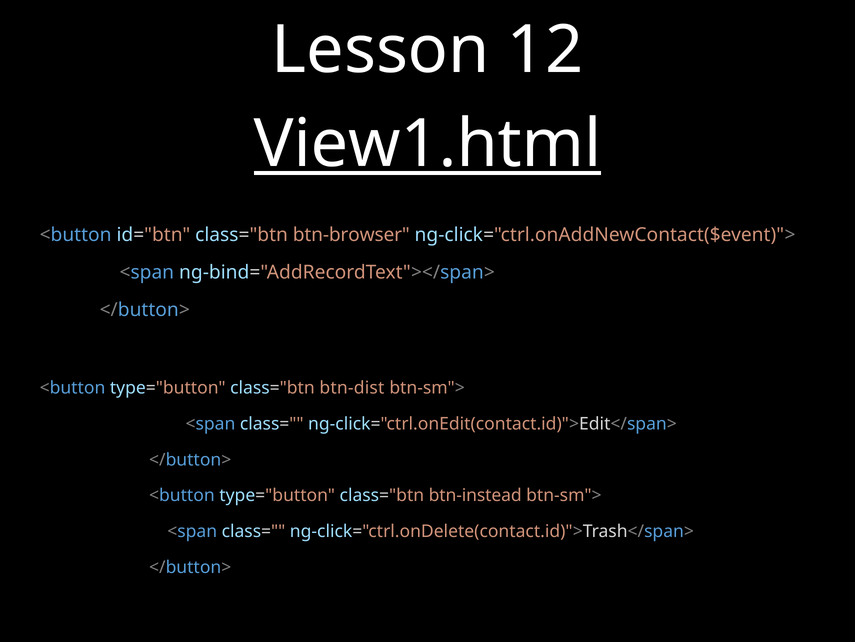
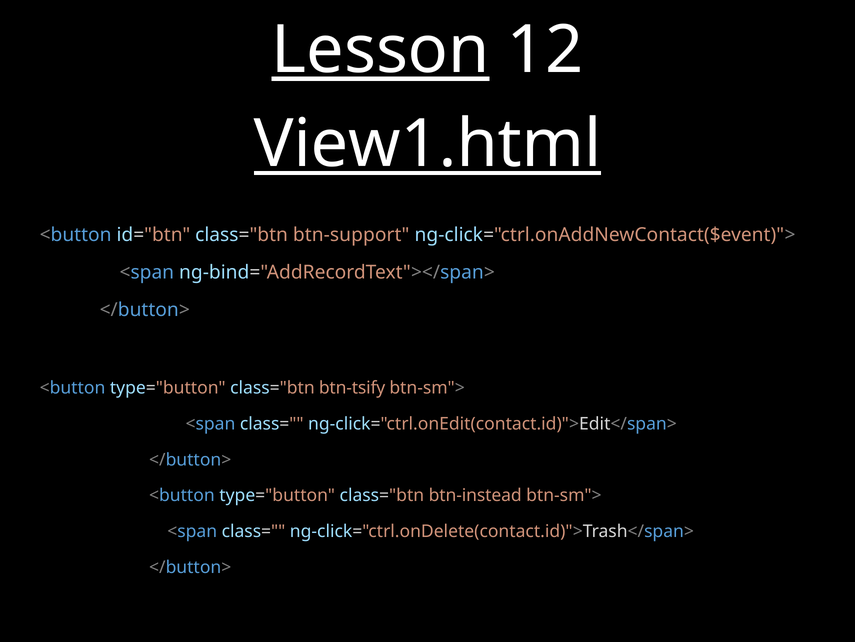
Lesson underline: none -> present (381, 50)
btn-browser: btn-browser -> btn-support (351, 234)
btn-dist: btn-dist -> btn-tsify (352, 387)
